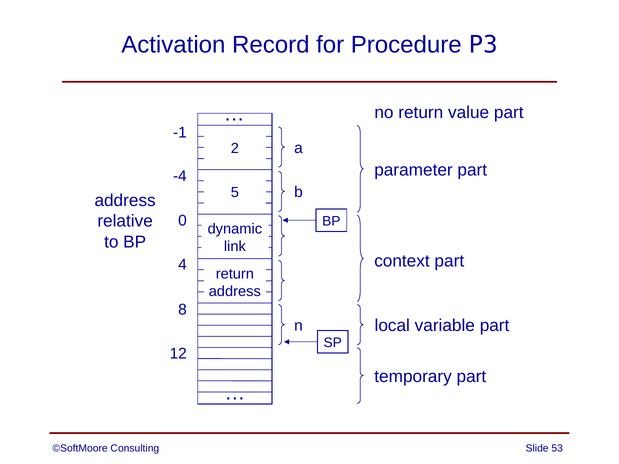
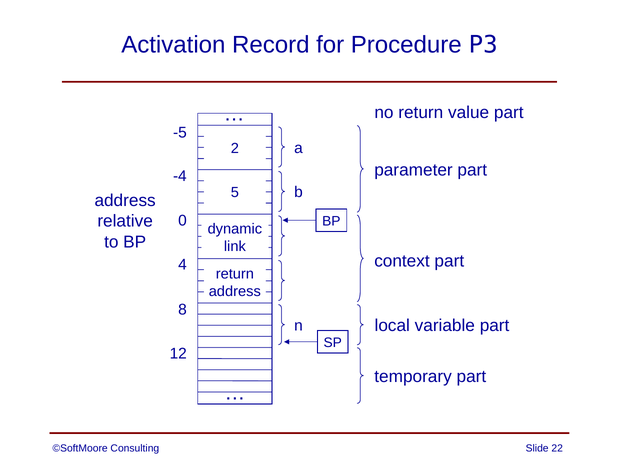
-1: -1 -> -5 (180, 133)
53: 53 -> 22 (557, 448)
